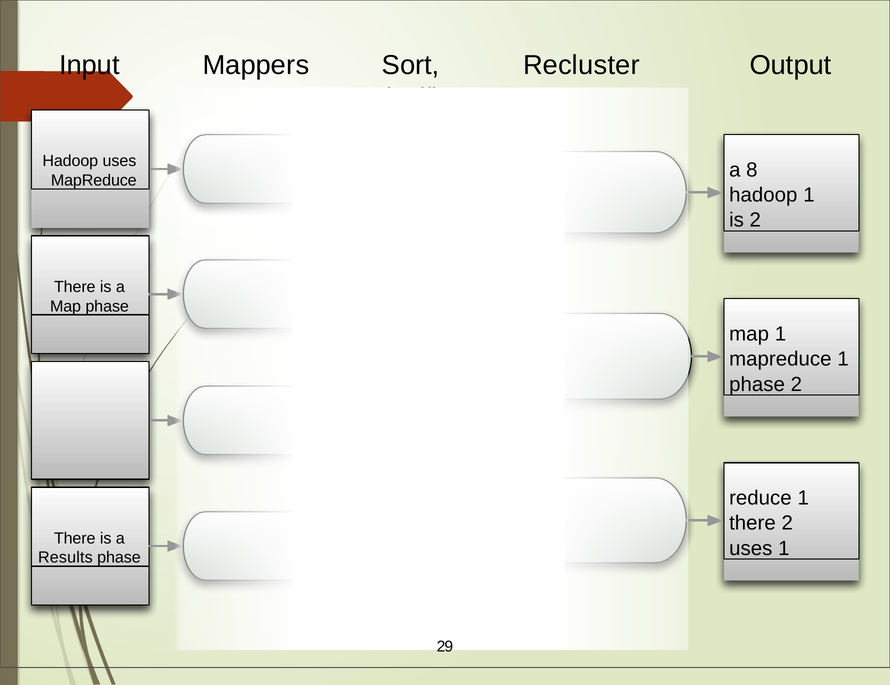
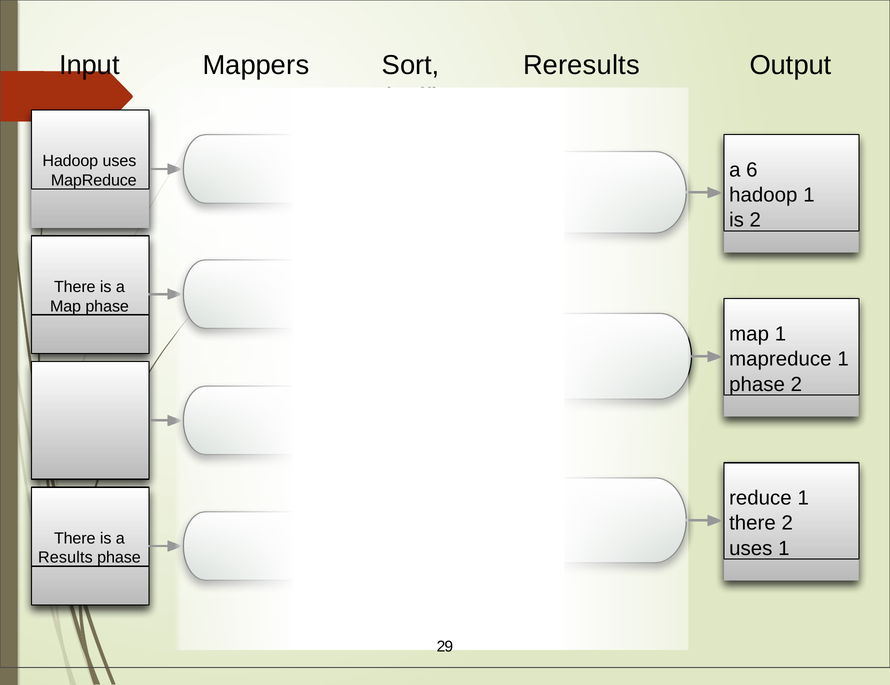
Mapper cluster: cluster -> results (599, 65)
8: 8 -> 6 (752, 170)
